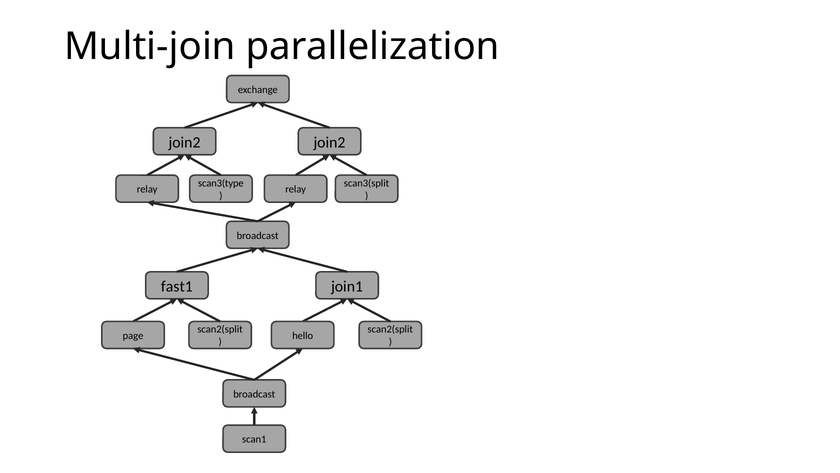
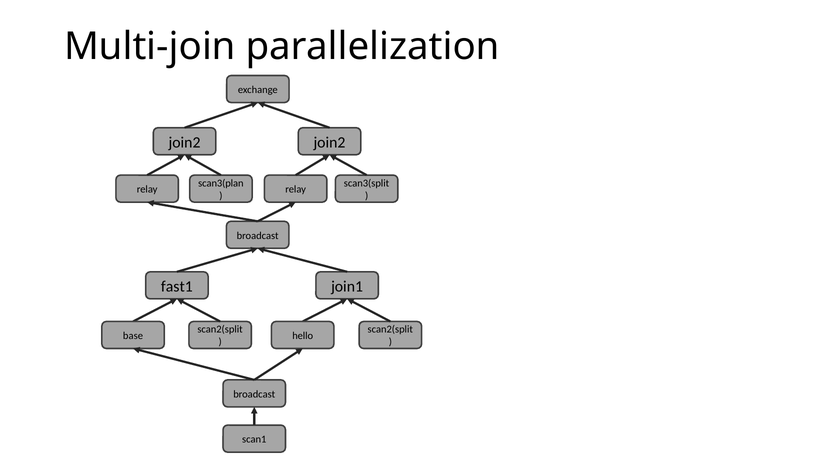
scan3(type: scan3(type -> scan3(plan (221, 183)
page: page -> base (133, 335)
